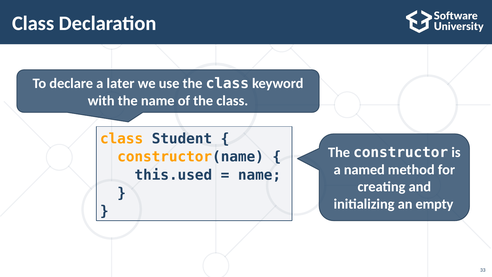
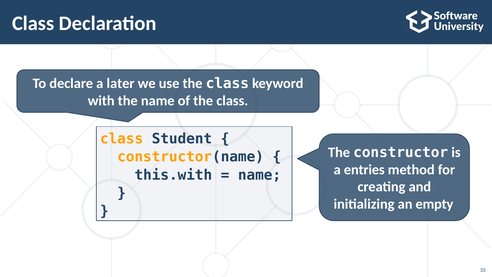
named: named -> entries (364, 170)
this.used: this.used -> this.with (173, 175)
